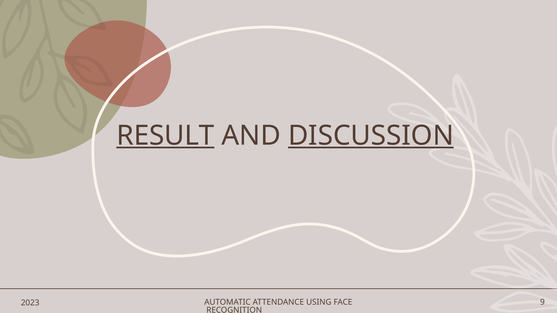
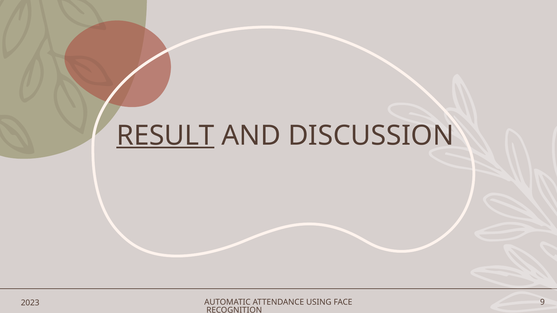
DISCUSSION underline: present -> none (371, 136)
